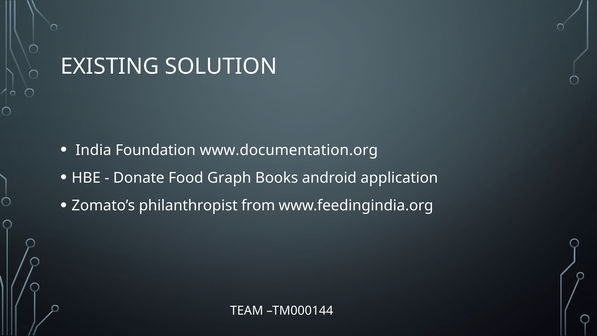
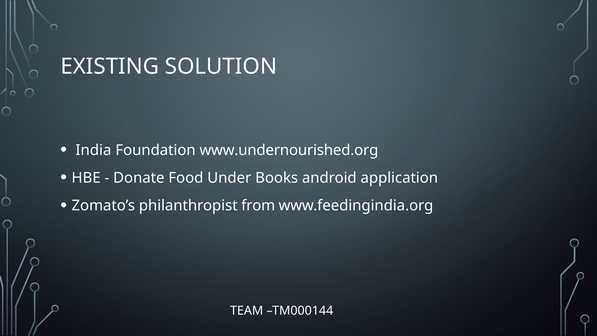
www.documentation.org: www.documentation.org -> www.undernourished.org (289, 150)
Graph: Graph -> Under (229, 178)
